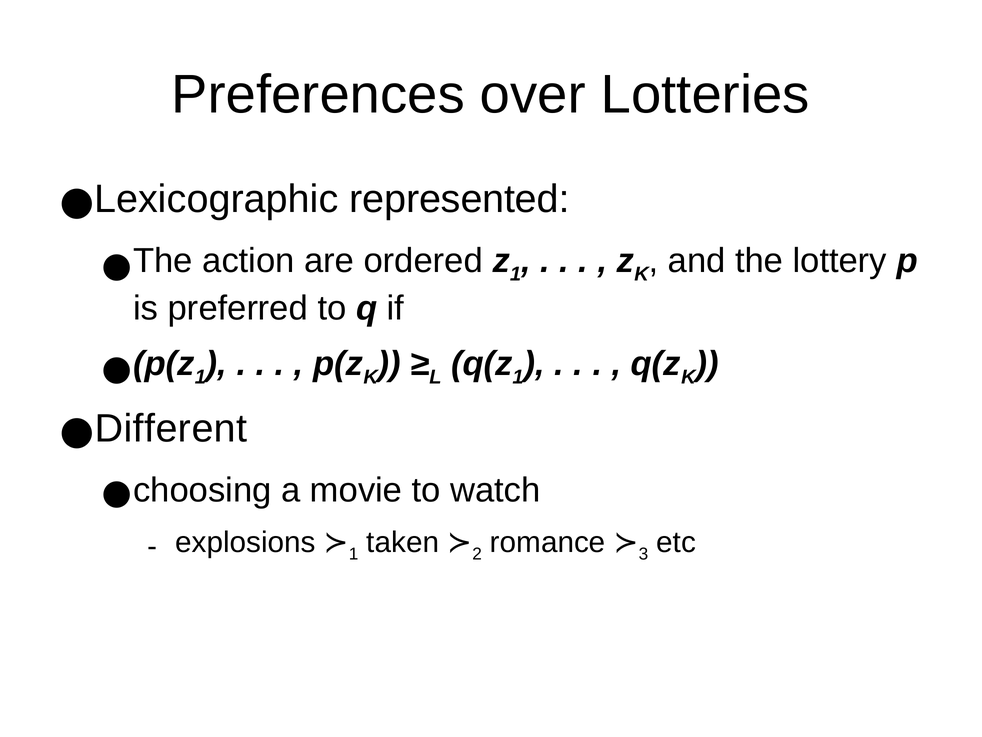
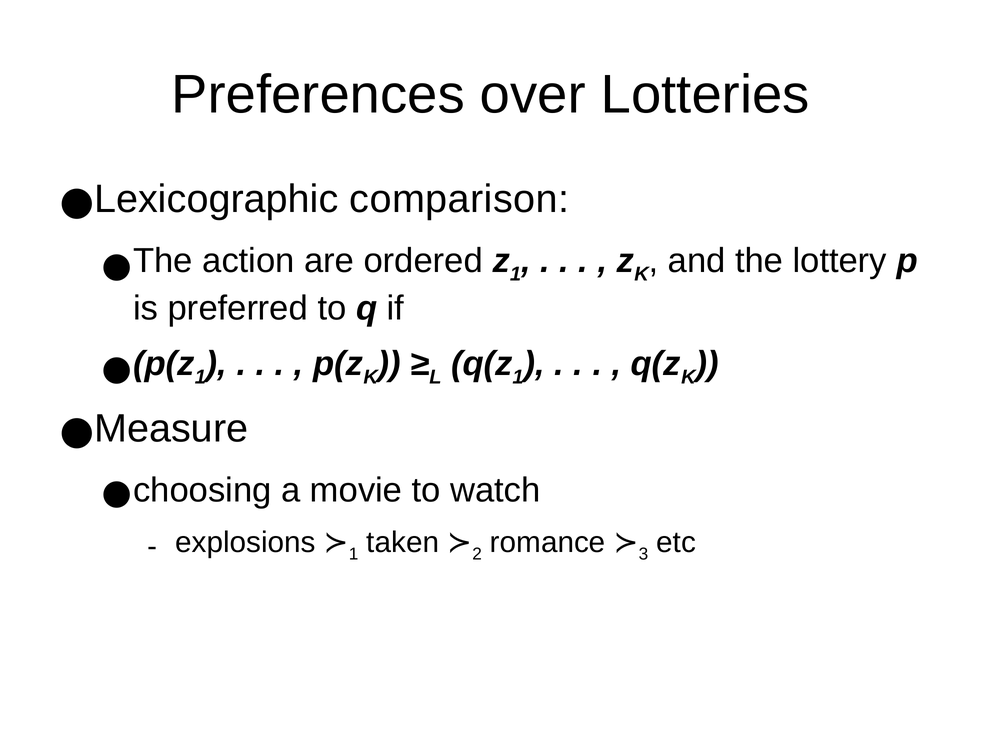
represented: represented -> comparison (459, 199)
Different: Different -> Measure (171, 428)
